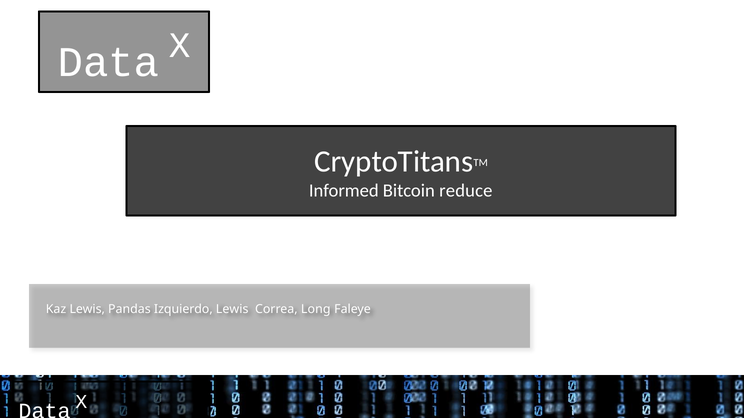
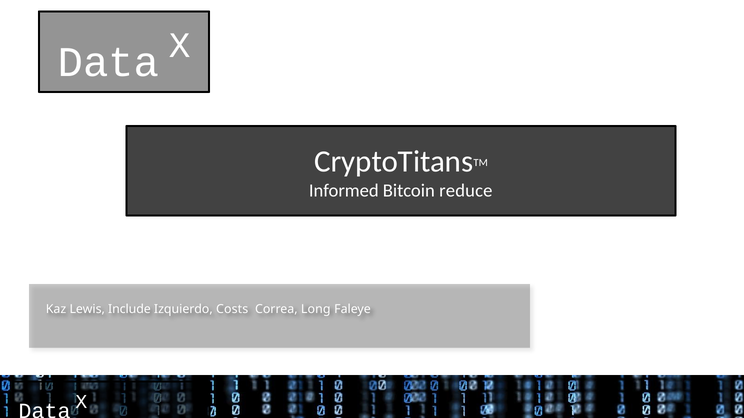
Pandas: Pandas -> Include (129, 309)
Izquierdo Lewis: Lewis -> Costs (232, 309)
